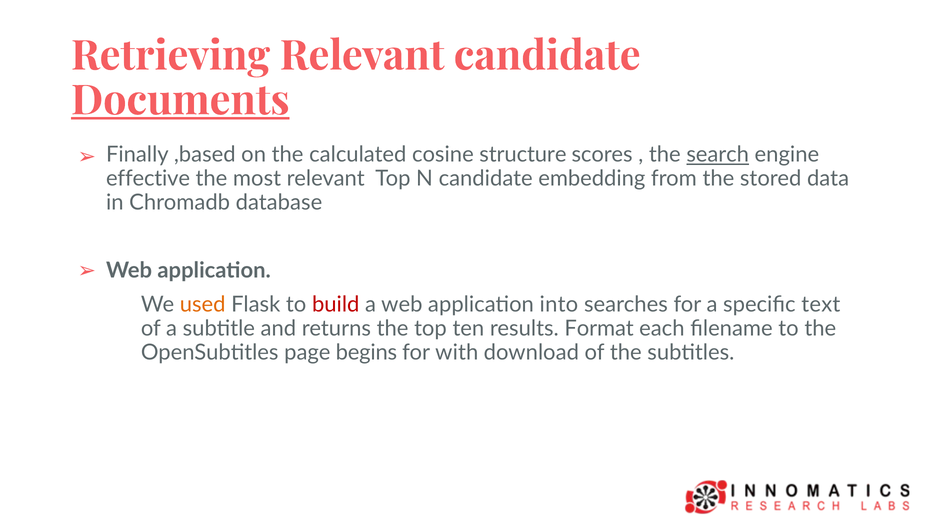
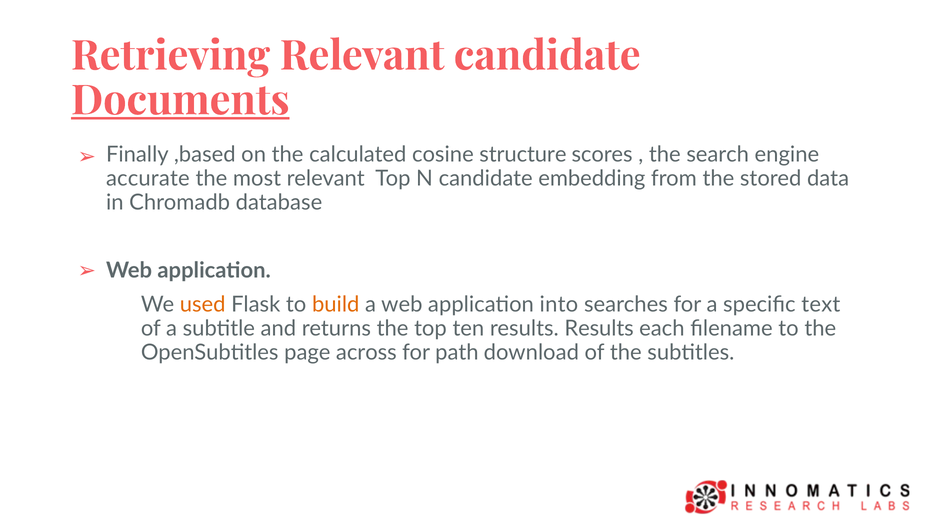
search underline: present -> none (718, 155)
effective: effective -> accurate (148, 179)
build colour: red -> orange (336, 305)
results Format: Format -> Results (599, 329)
begins: begins -> across (366, 353)
with: with -> path (457, 353)
